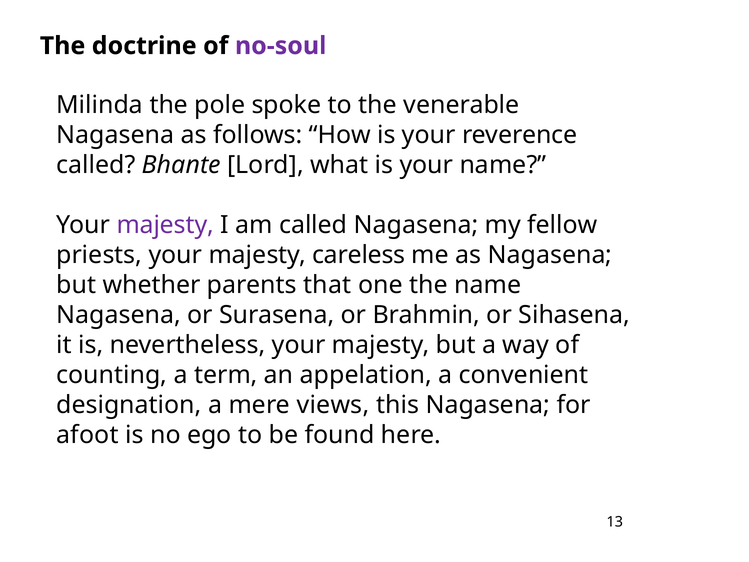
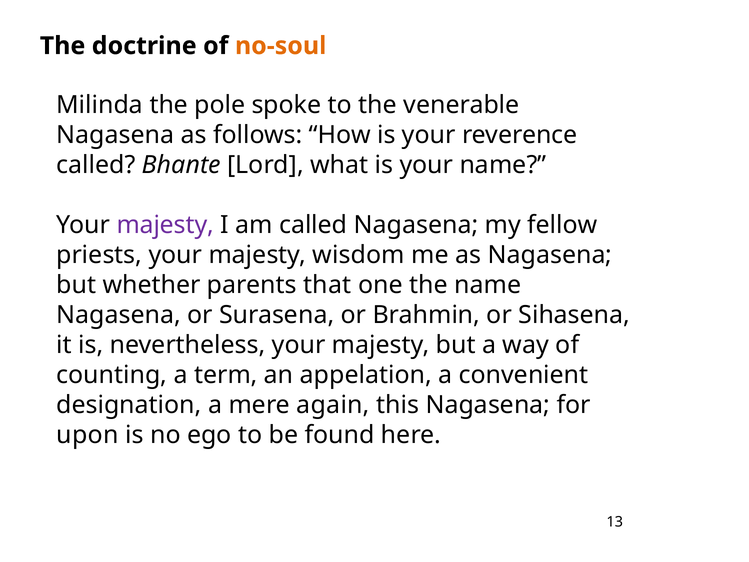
no-soul colour: purple -> orange (281, 46)
careless: careless -> wisdom (359, 255)
views: views -> again (333, 405)
afoot: afoot -> upon (87, 435)
